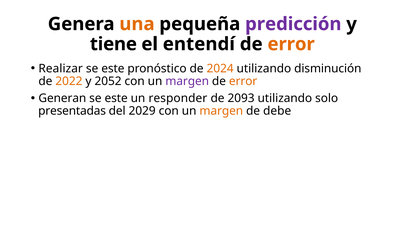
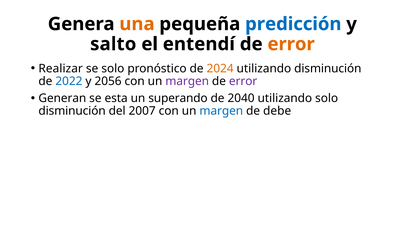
predicción colour: purple -> blue (293, 24)
tiene: tiene -> salto (113, 44)
este: este -> solo (113, 68)
2022 colour: orange -> blue (69, 81)
2052: 2052 -> 2056 (108, 81)
error colour: orange -> purple (243, 81)
este: este -> esta (116, 98)
responder: responder -> superando (178, 98)
2093: 2093 -> 2040 (241, 98)
presentadas: presentadas -> disminución (72, 111)
2029: 2029 -> 2007 (142, 111)
margen colour: orange -> blue (221, 111)
